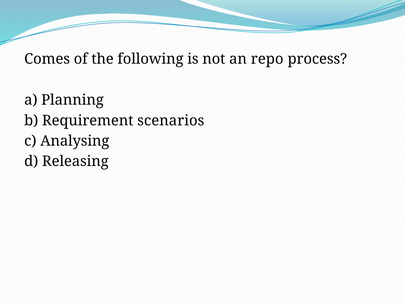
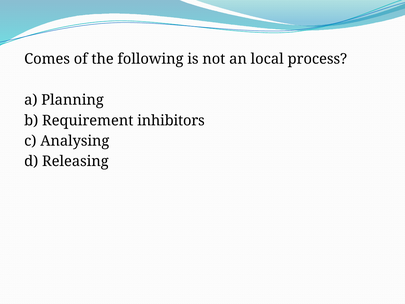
repo: repo -> local (267, 59)
scenarios: scenarios -> inhibitors (171, 120)
